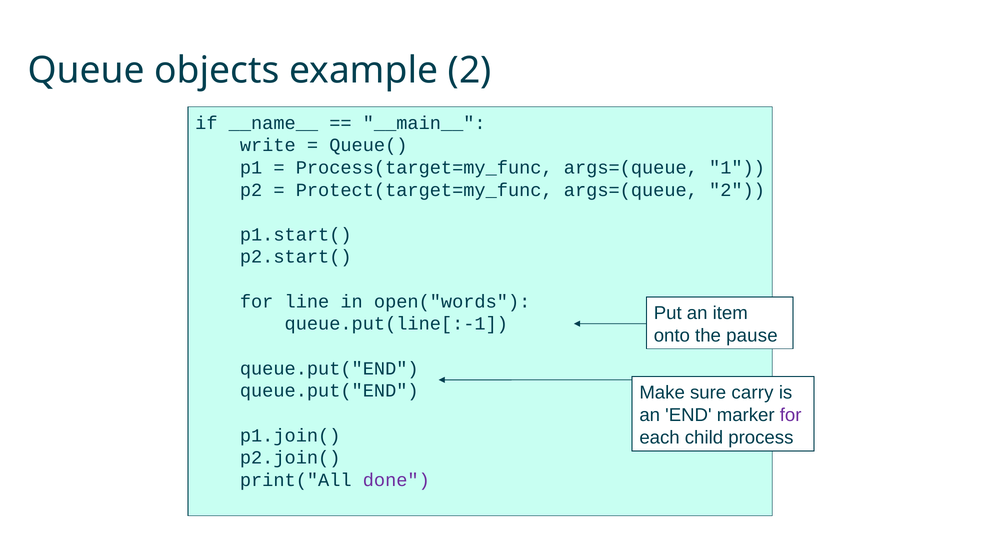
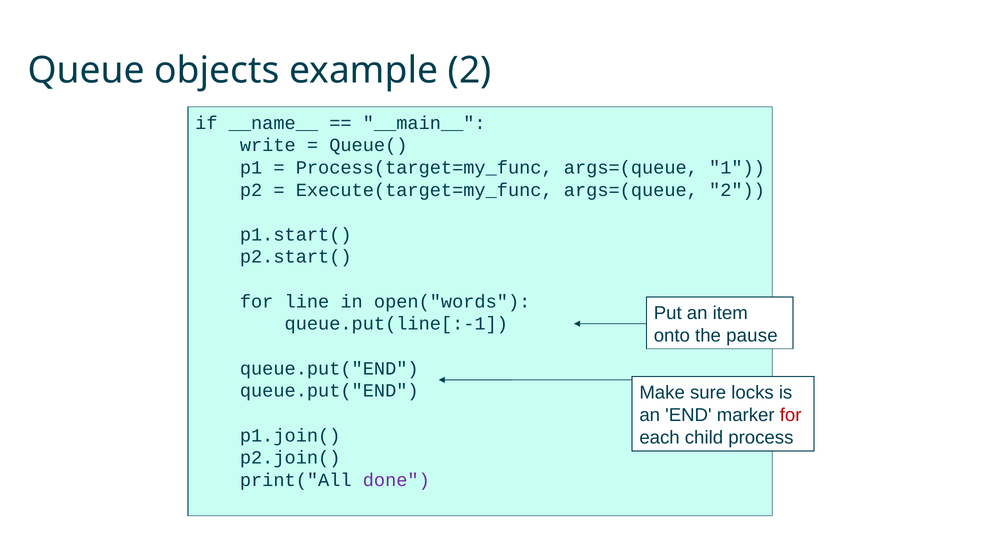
Protect(target=my_func: Protect(target=my_func -> Execute(target=my_func (424, 190)
carry: carry -> locks (753, 393)
for colour: purple -> red (791, 415)
